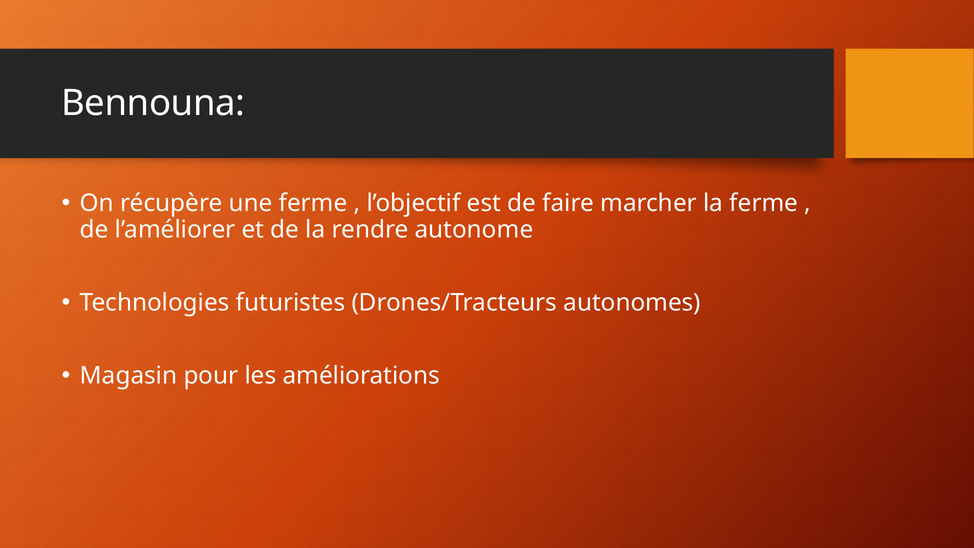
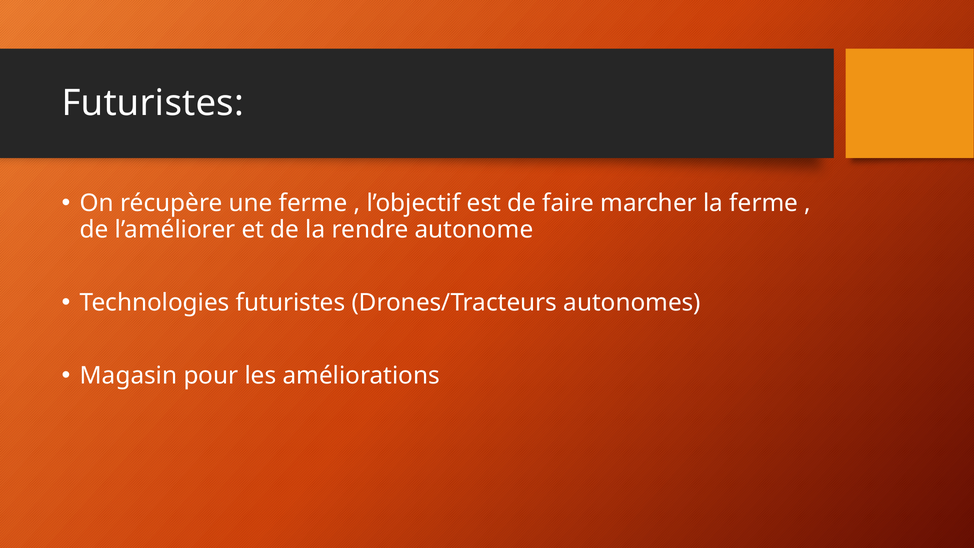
Bennouna: Bennouna -> Futuristes (153, 103)
